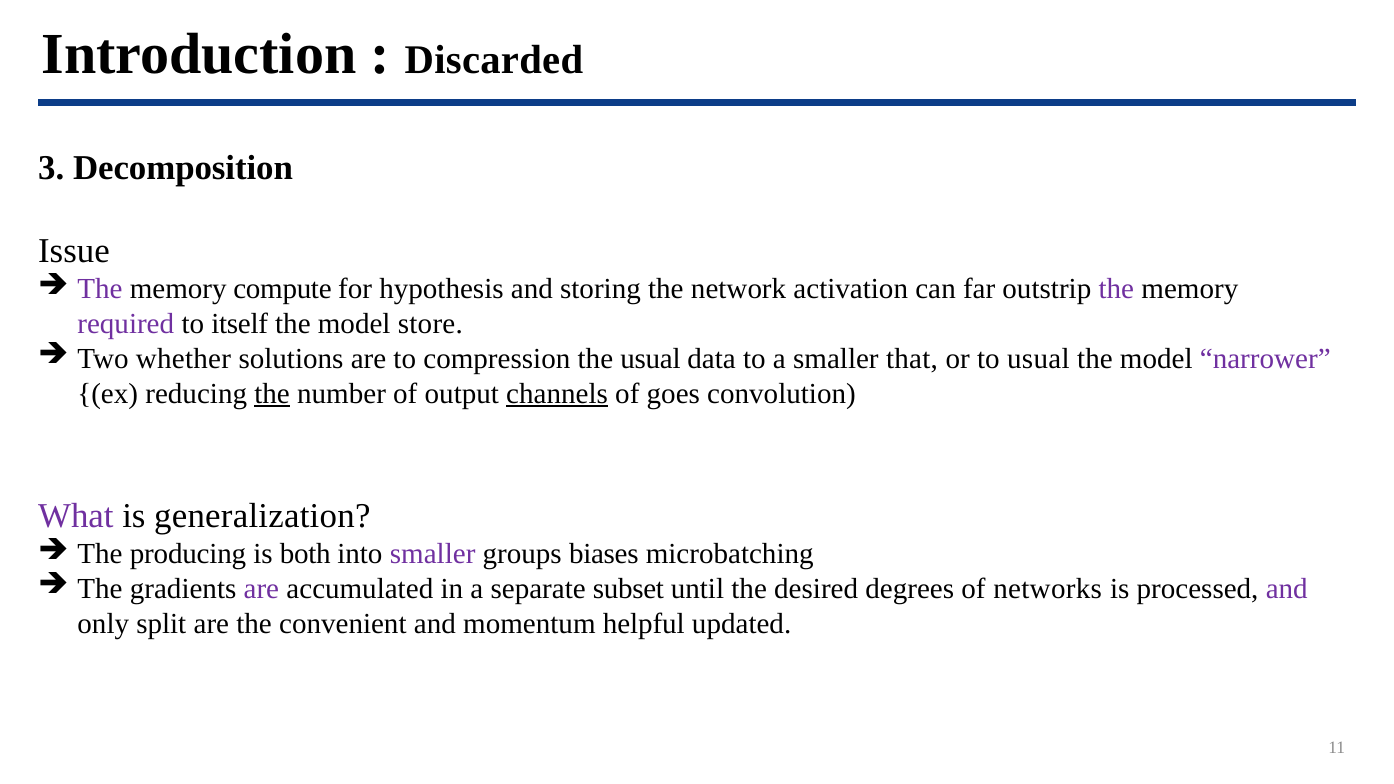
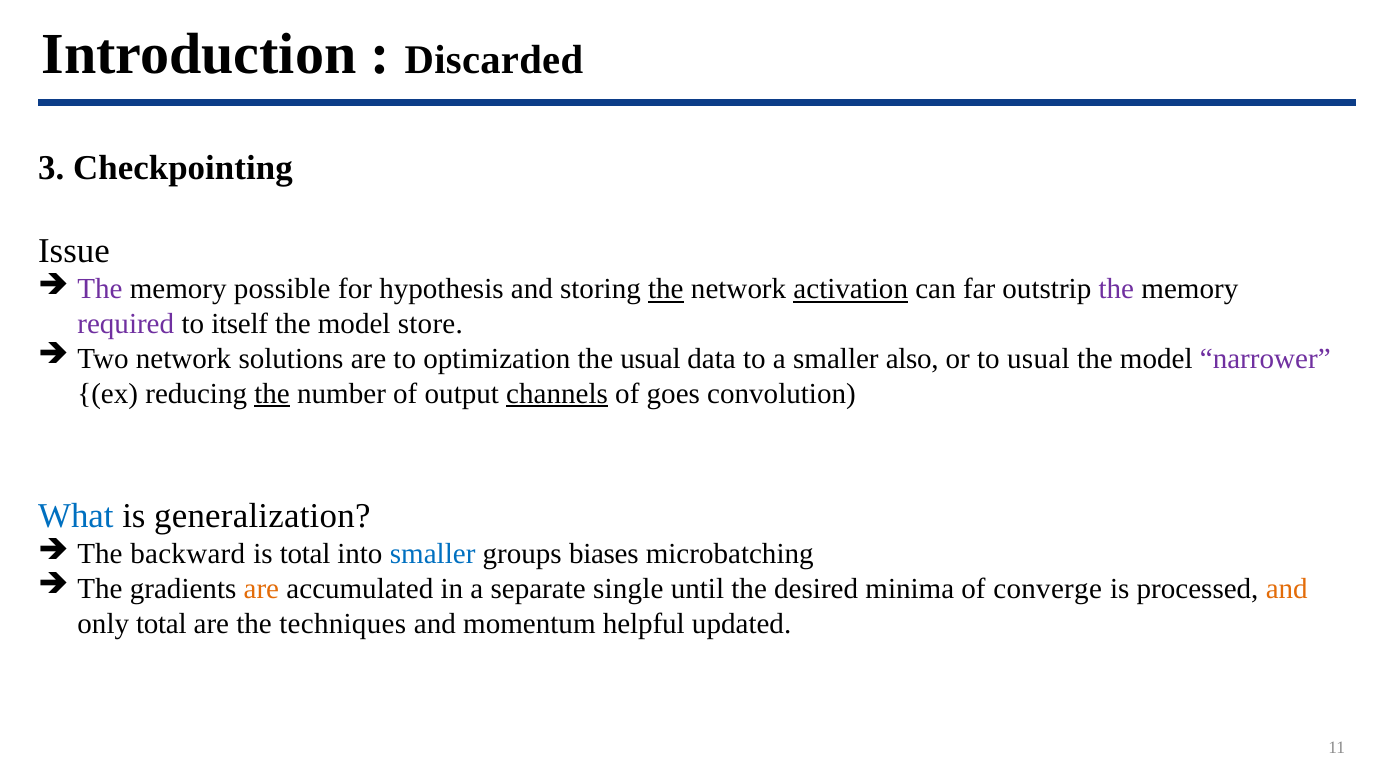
Decomposition: Decomposition -> Checkpointing (183, 168)
compute: compute -> possible (282, 289)
the underline: none -> present (666, 289)
activation underline: none -> present (851, 289)
Two whether: whether -> network (184, 359)
compression: compression -> optimization (497, 359)
that: that -> also (912, 359)
What colour: purple -> blue (76, 516)
producing: producing -> backward (188, 554)
is both: both -> total (305, 554)
smaller colour: purple -> blue (433, 554)
are colour: purple -> orange (261, 589)
subset: subset -> single (628, 589)
degrees: degrees -> minima (910, 589)
networks: networks -> converge (1048, 589)
and colour: purple -> orange (1287, 589)
only split: split -> total (161, 624)
convenient: convenient -> techniques (343, 624)
